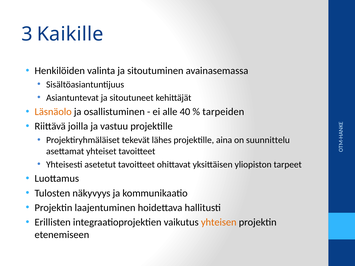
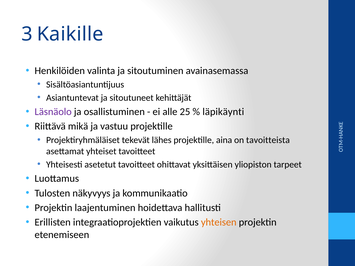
Läsnäolo colour: orange -> purple (53, 112)
40: 40 -> 25 (185, 112)
tarpeiden: tarpeiden -> läpikäynti (223, 112)
joilla: joilla -> mikä (78, 126)
suunnittelu: suunnittelu -> tavoitteista (268, 140)
